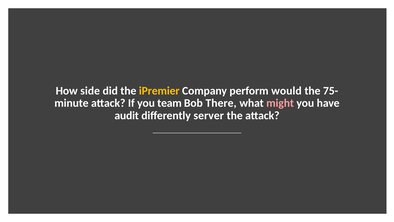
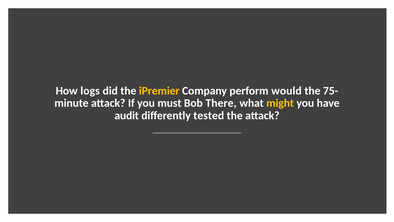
side: side -> logs (90, 91)
team: team -> must (169, 103)
might colour: pink -> yellow (280, 103)
server: server -> tested (209, 115)
